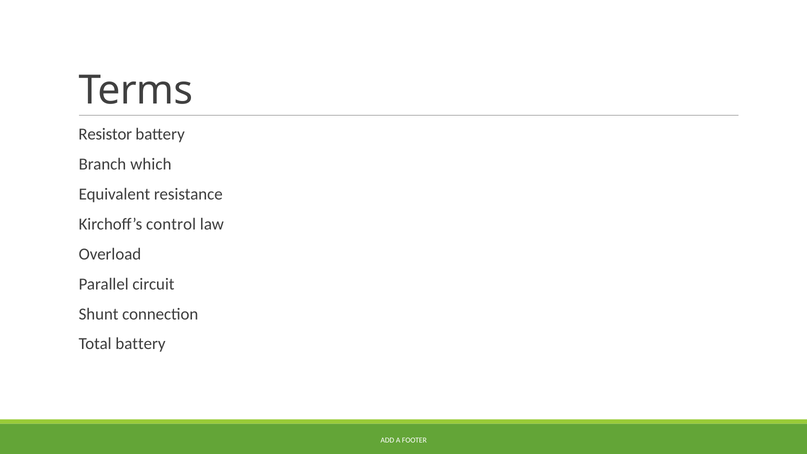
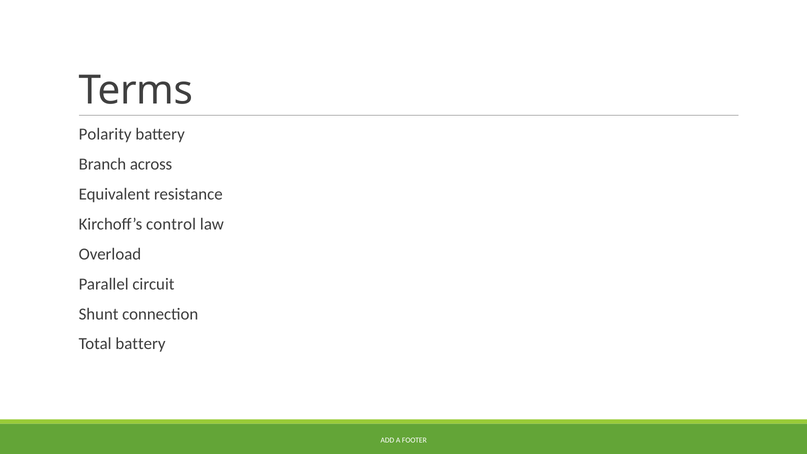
Resistor: Resistor -> Polarity (105, 134)
which: which -> across (151, 164)
